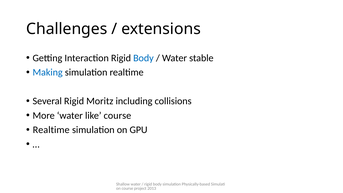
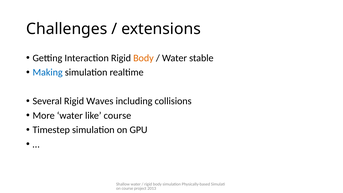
Body colour: blue -> orange (143, 58)
Moritz: Moritz -> Waves (100, 101)
Realtime: Realtime -> Timestep (51, 130)
